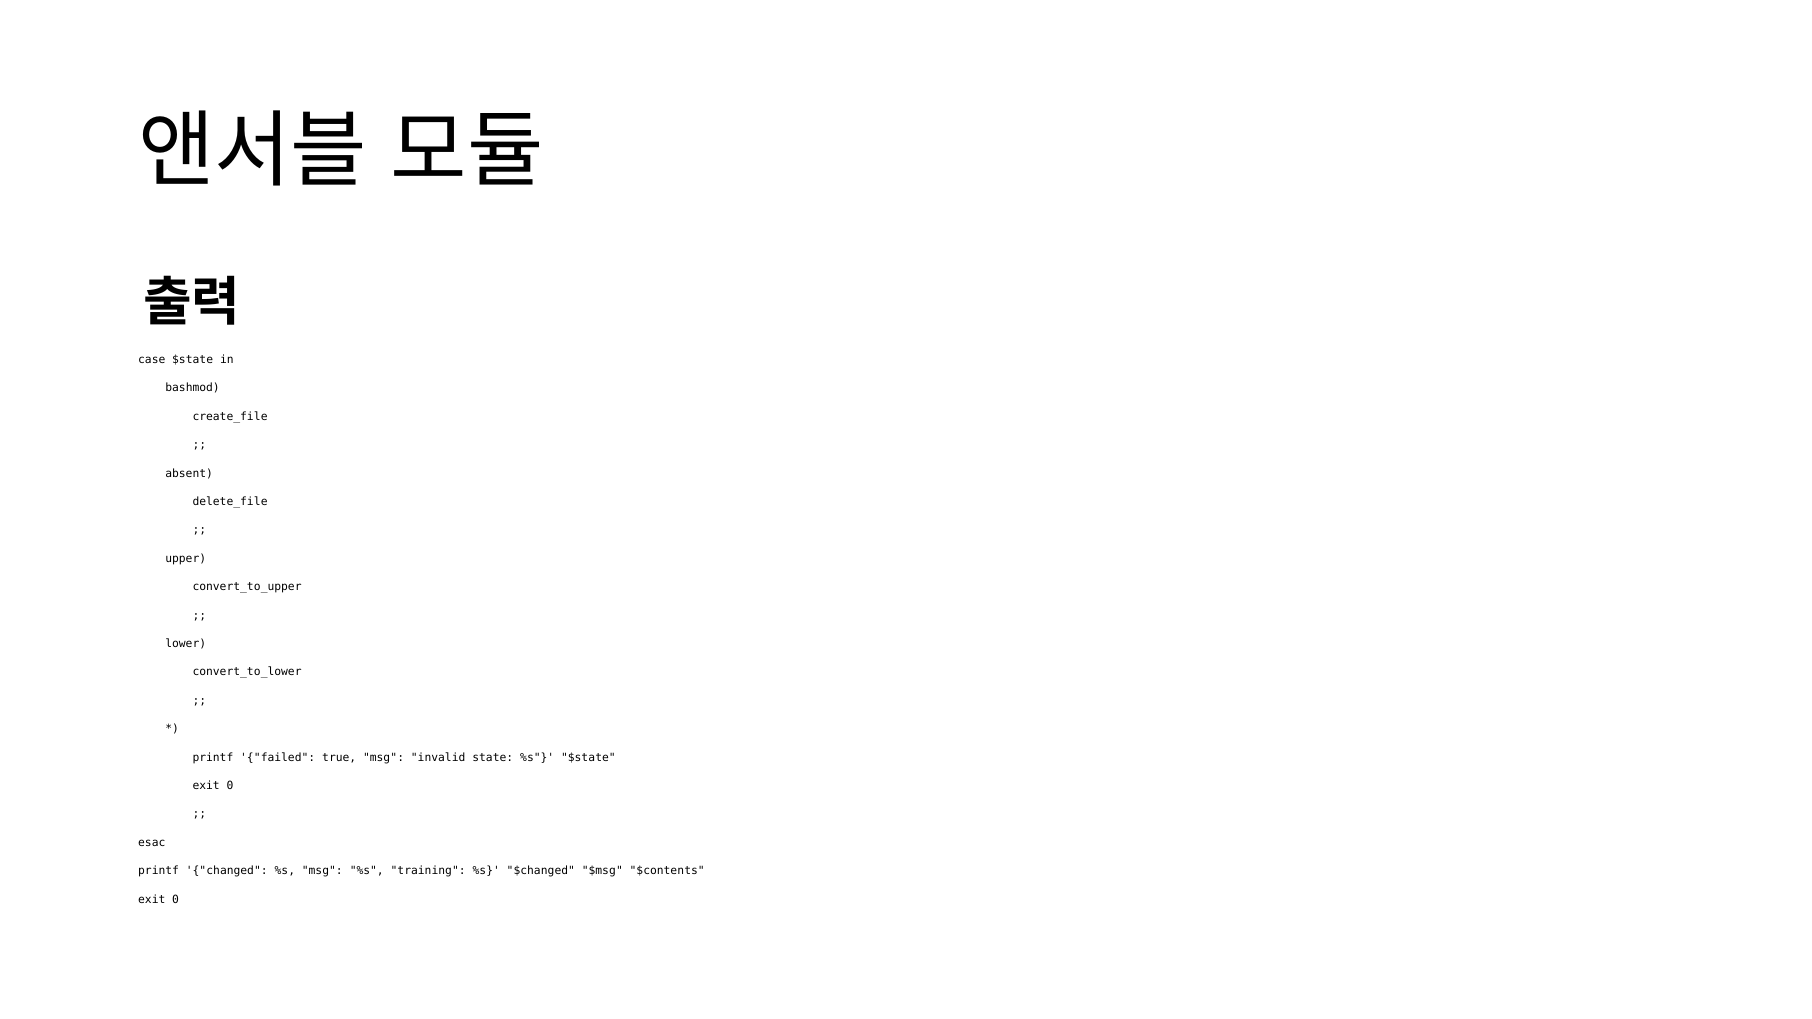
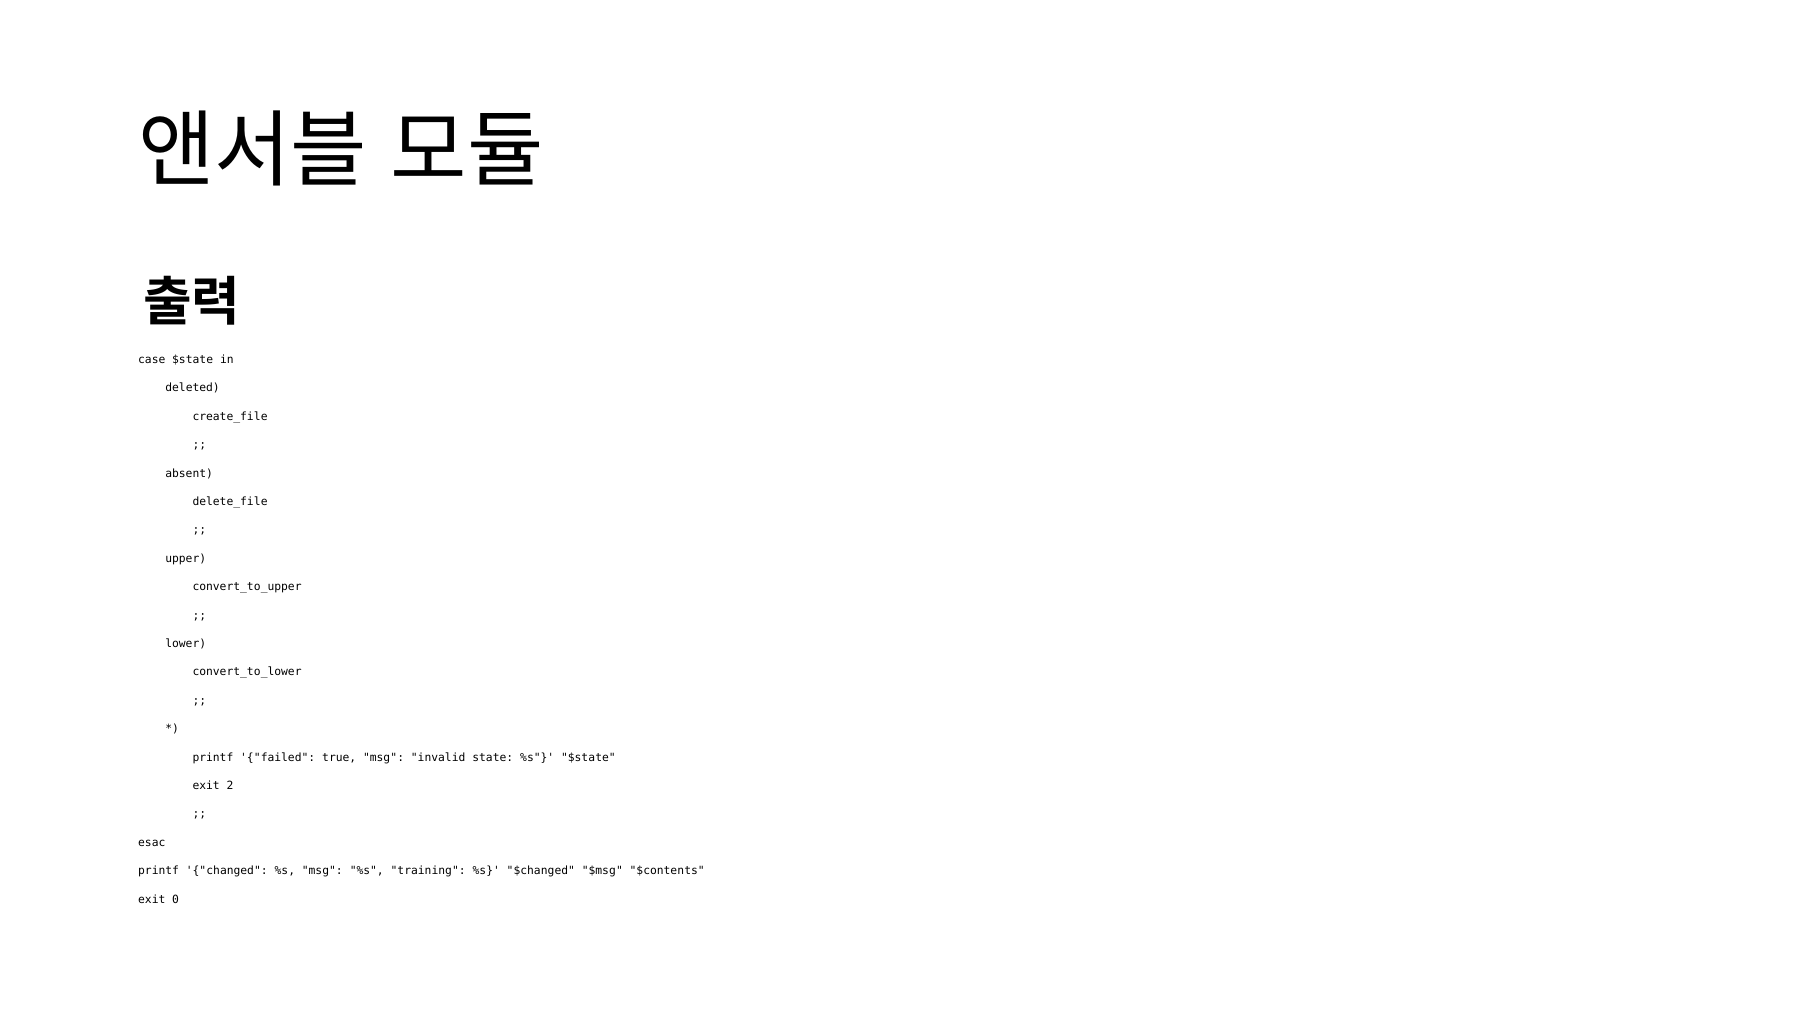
bashmod: bashmod -> deleted (193, 388)
0: 0 -> 2 (230, 786)
